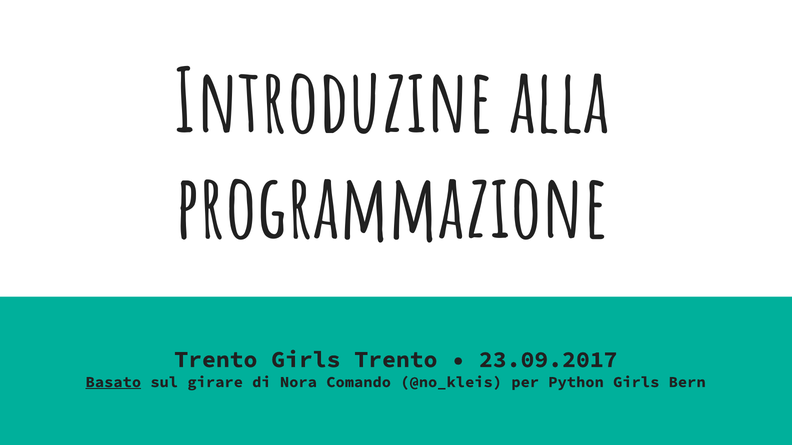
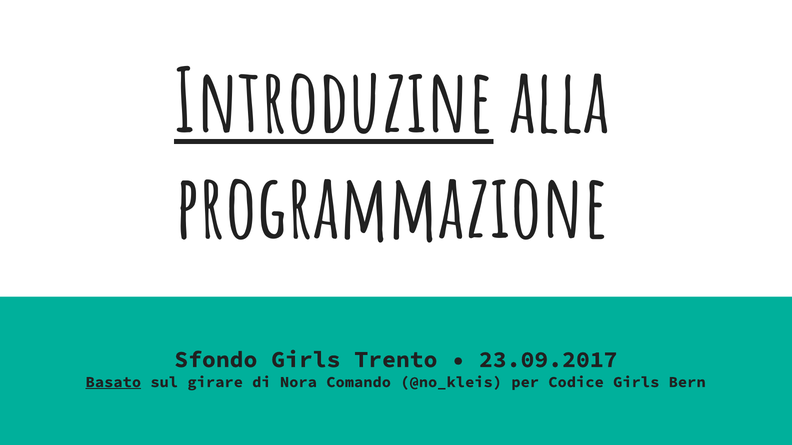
Introduzine underline: none -> present (334, 104)
Trento: Trento -> Sfondo (216, 360)
Python: Python -> Codice (576, 382)
